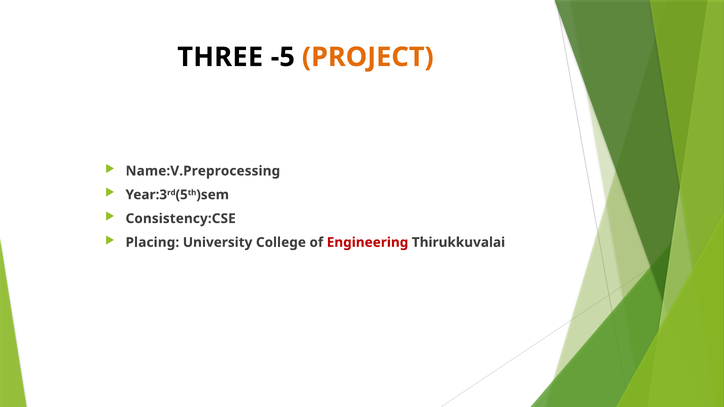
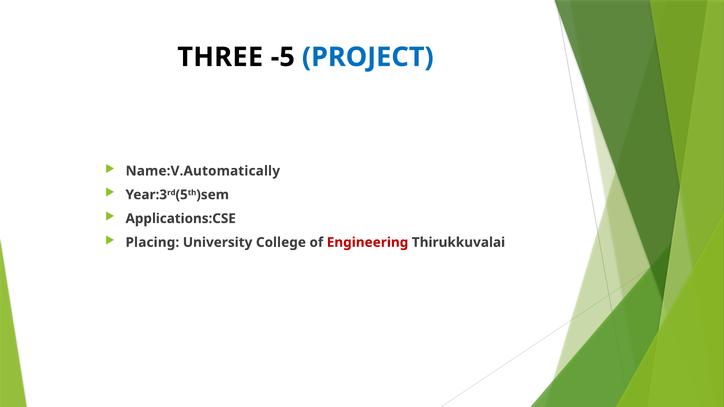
PROJECT colour: orange -> blue (368, 57)
Name:V.Preprocessing: Name:V.Preprocessing -> Name:V.Automatically (203, 171)
Consistency:CSE: Consistency:CSE -> Applications:CSE (181, 219)
